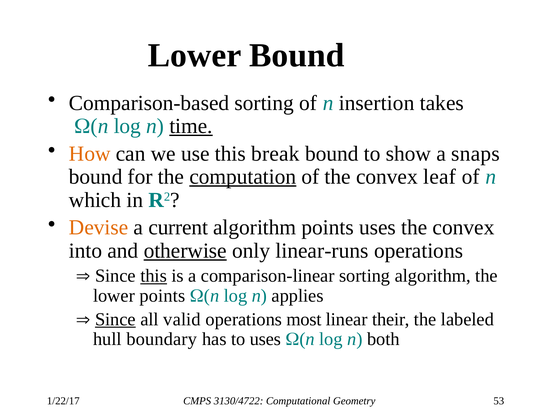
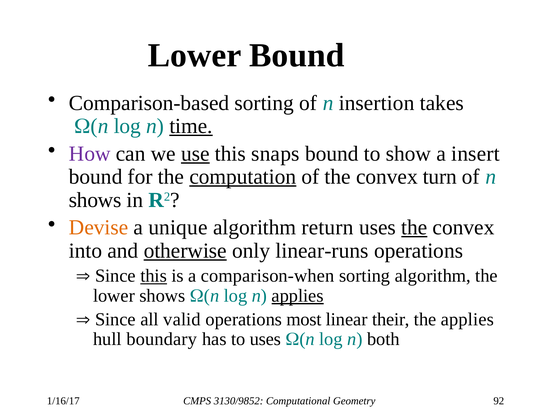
How colour: orange -> purple (90, 153)
use underline: none -> present (195, 153)
break: break -> snaps (275, 153)
snaps: snaps -> insert (475, 153)
leaf: leaf -> turn (440, 177)
which: which -> shows (95, 200)
current: current -> unique (178, 227)
algorithm points: points -> return (328, 227)
the underline: none -> present (414, 227)
comparison-linear: comparison-linear -> comparison-when (268, 275)
lower points: points -> shows (162, 295)
applies underline: none -> present (298, 295)
Since underline: present -> none (115, 319)
the labeled: labeled -> applies (467, 319)
1/22/17: 1/22/17 -> 1/16/17 (63, 400)
3130/4722: 3130/4722 -> 3130/9852 (239, 400)
53: 53 -> 92 (499, 400)
